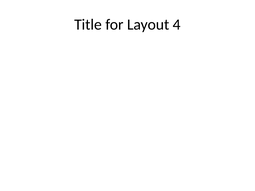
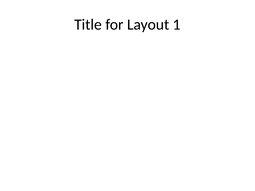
4: 4 -> 1 (177, 25)
